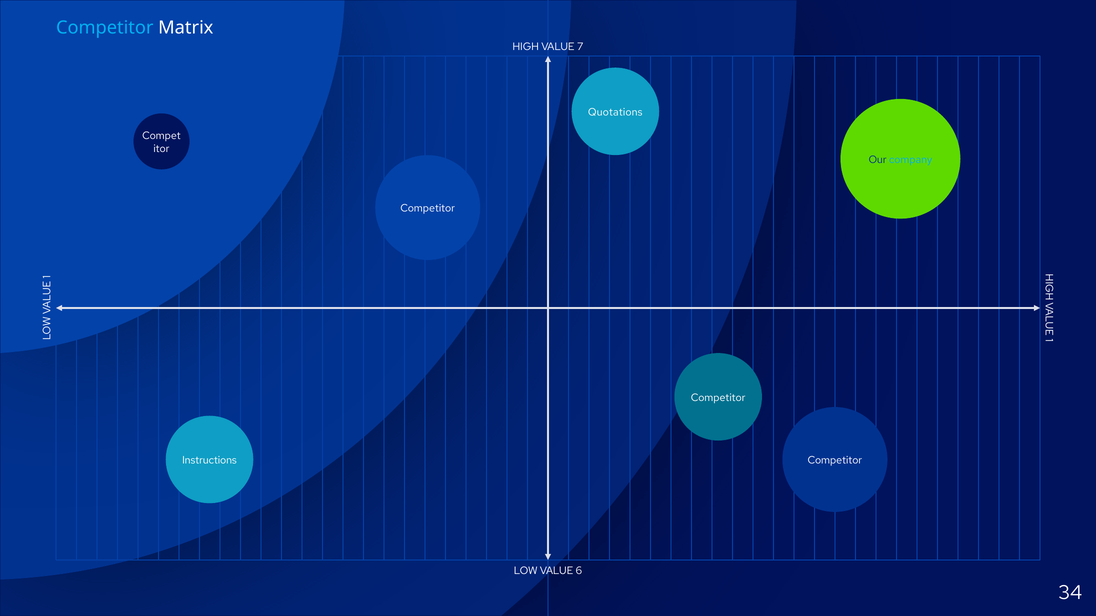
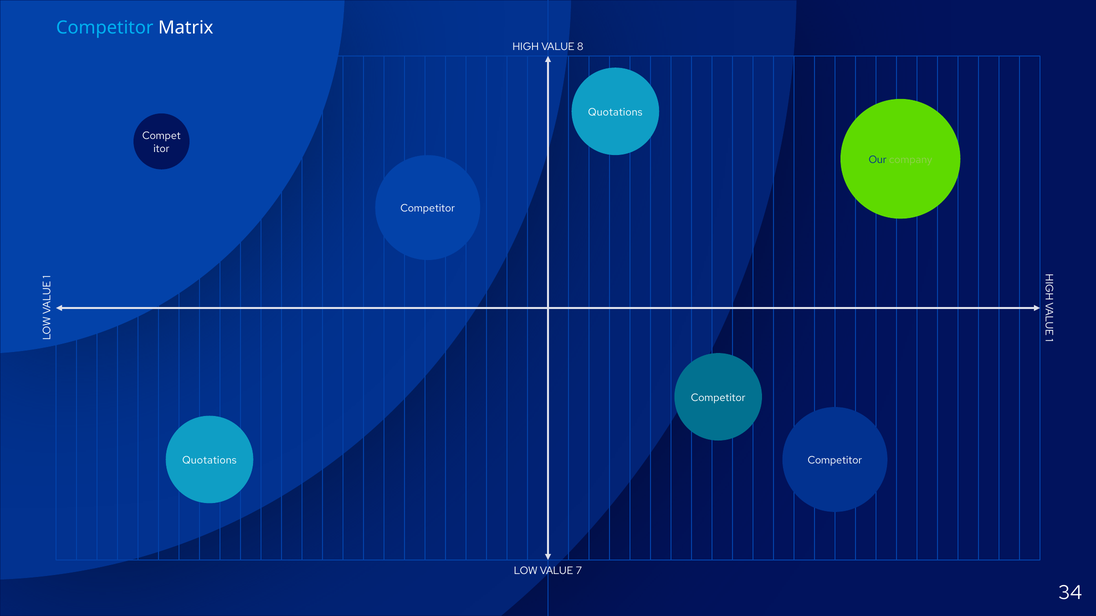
7: 7 -> 8 (580, 47)
company colour: light blue -> light green (911, 160)
Instructions: Instructions -> Quotations (209, 461)
6: 6 -> 7 (579, 571)
